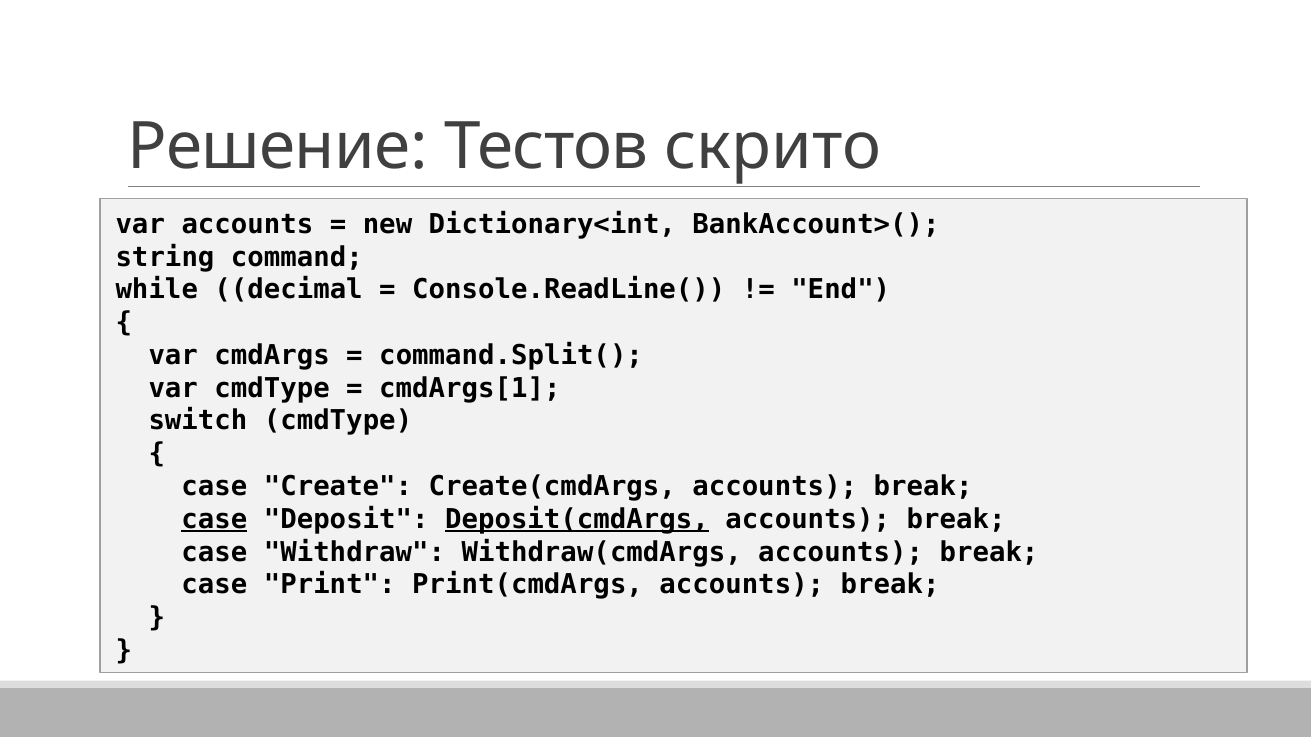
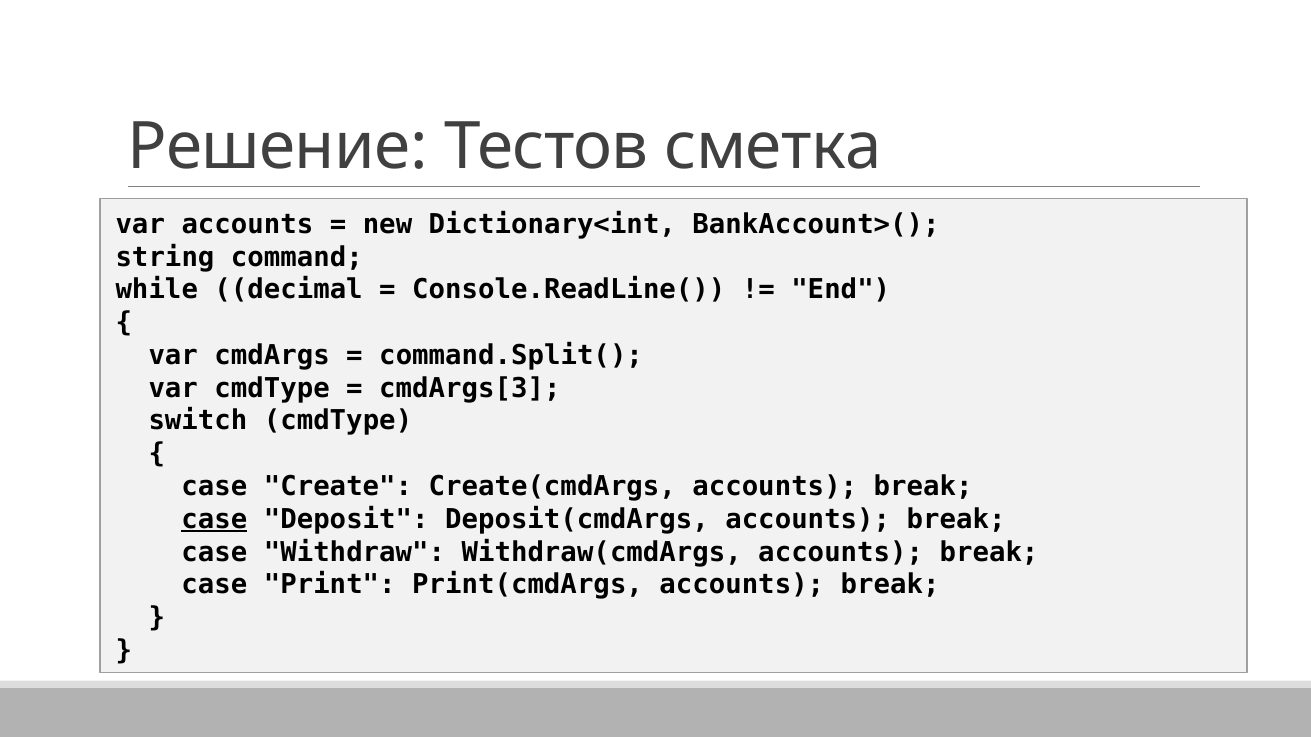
скрито: скрито -> сметка (773, 147)
cmdArgs[1: cmdArgs[1 -> cmdArgs[3 (470, 388)
Deposit(cmdArgs underline: present -> none (577, 520)
